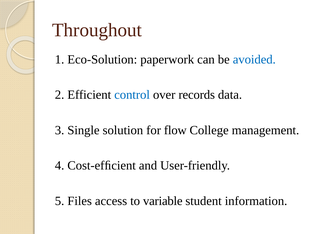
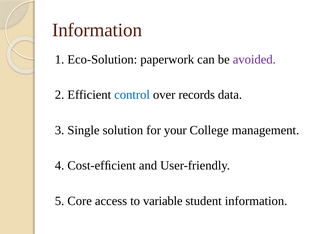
Throughout: Throughout -> Information (97, 30)
avoided colour: blue -> purple (254, 59)
flow: flow -> your (175, 130)
Files: Files -> Core (80, 201)
